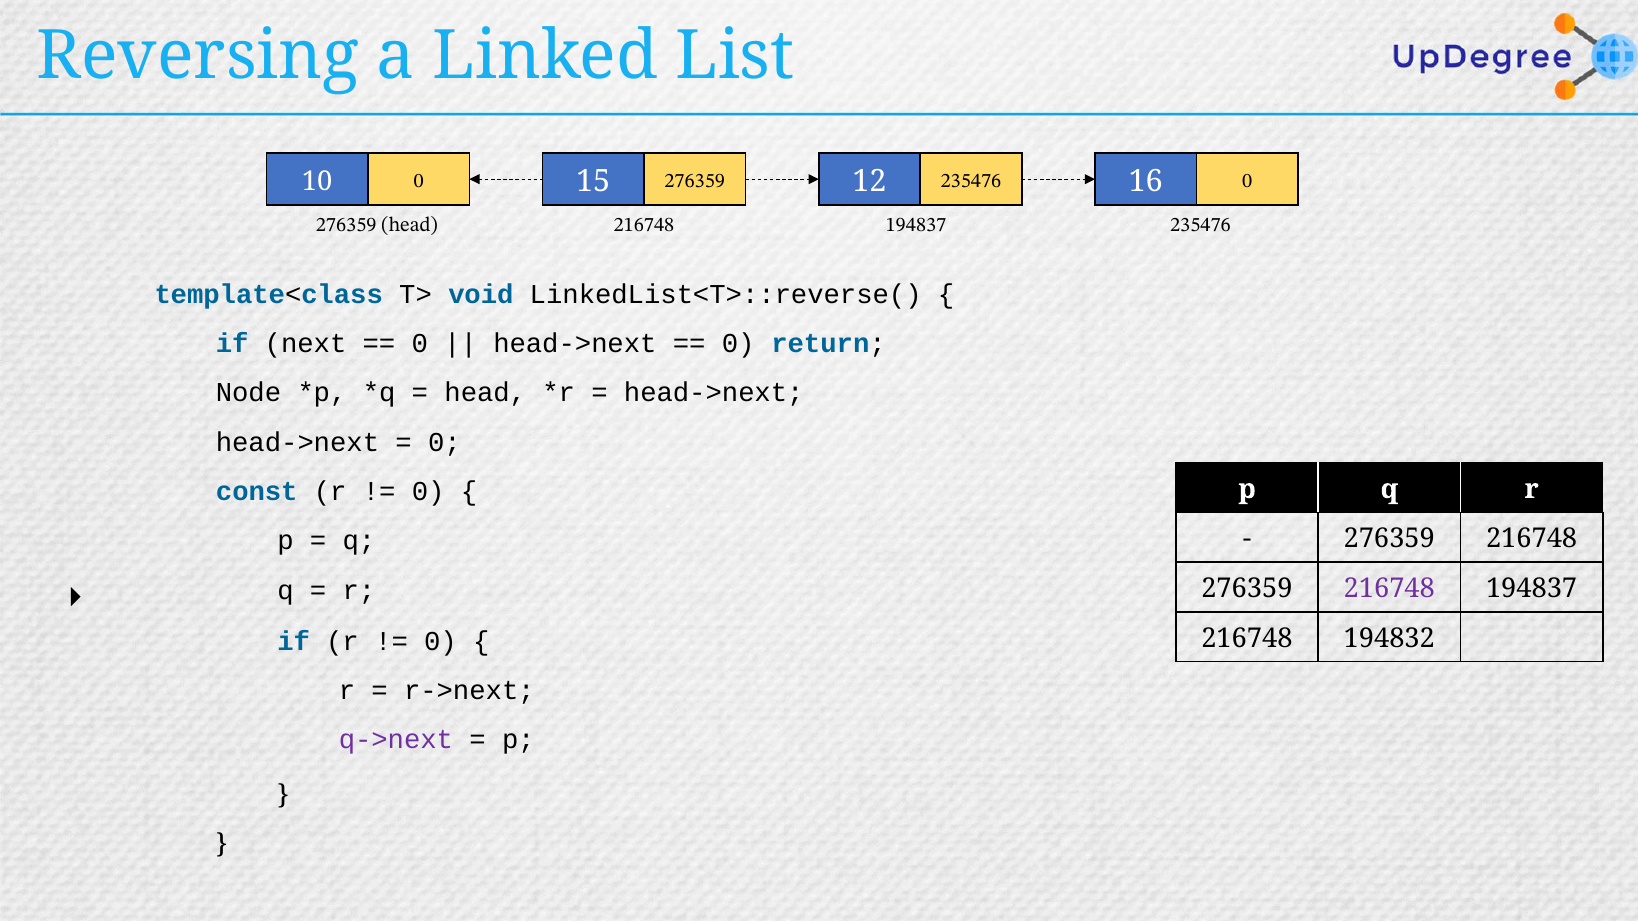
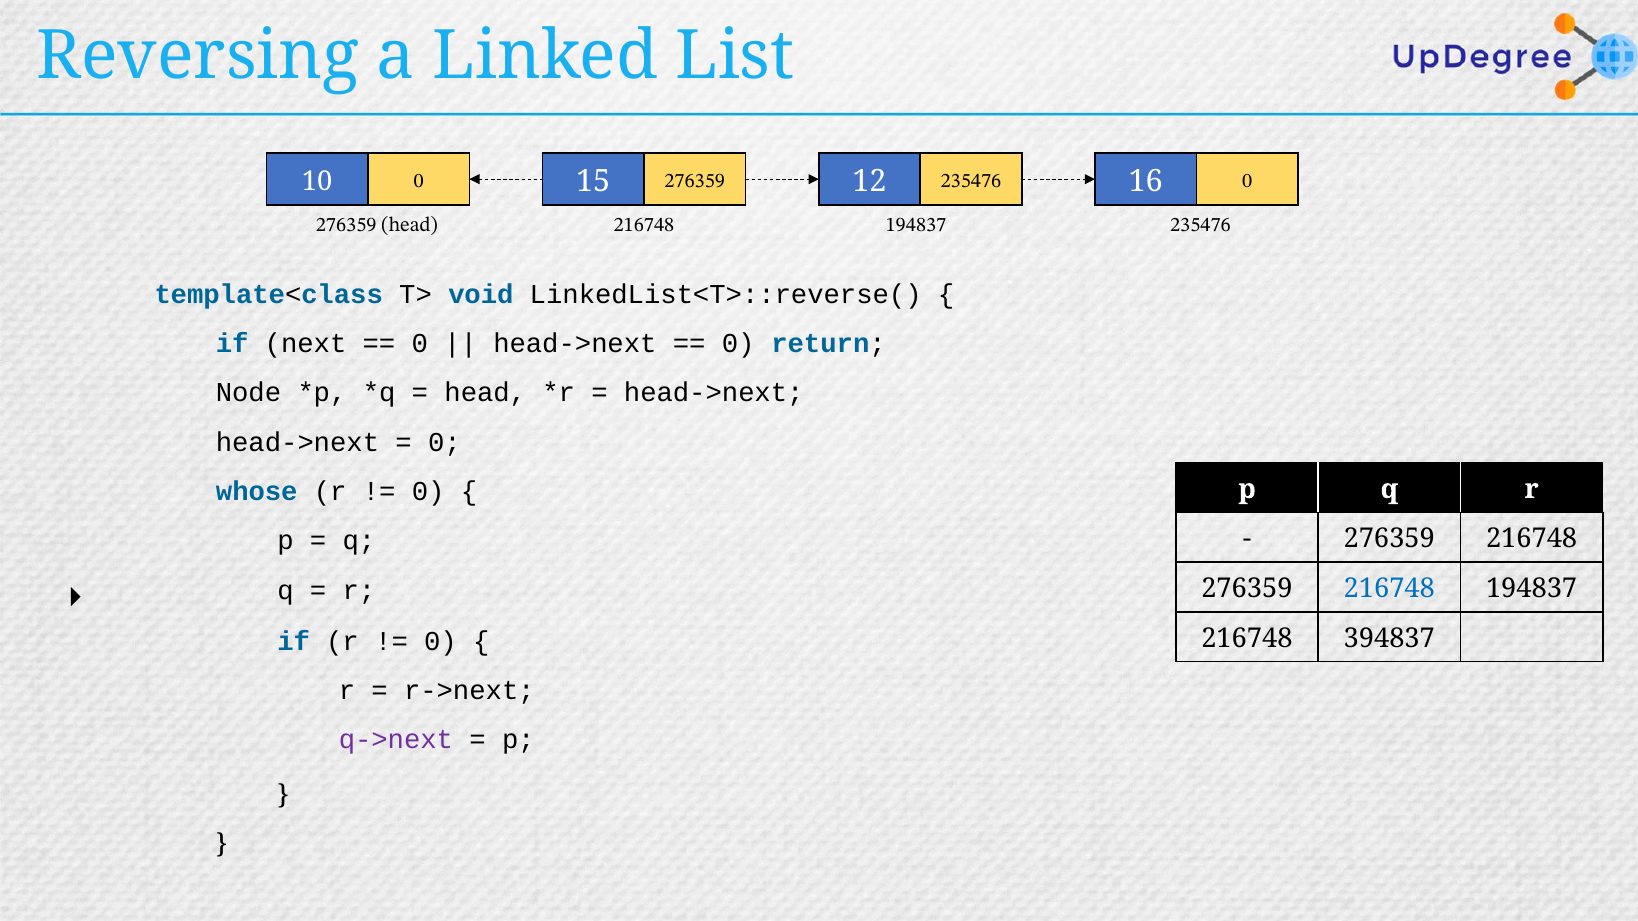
const: const -> whose (257, 492)
216748 colour: purple -> blue (1389, 589)
194832: 194832 -> 394837 (1389, 639)
